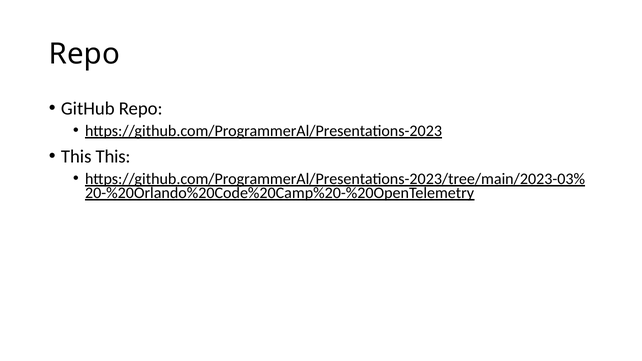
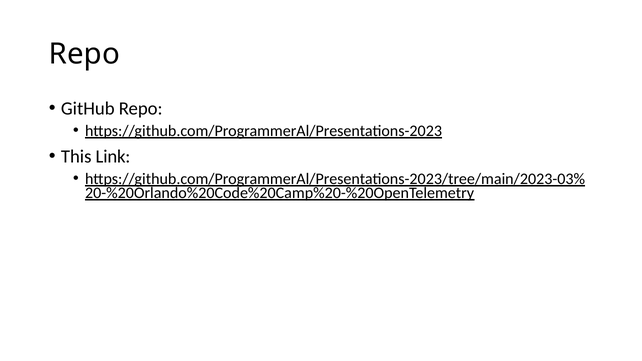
This This: This -> Link (113, 156)
